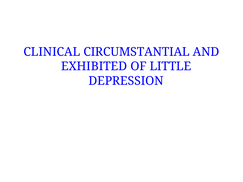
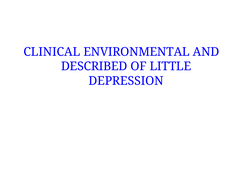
CIRCUMSTANTIAL: CIRCUMSTANTIAL -> ENVIRONMENTAL (137, 52)
EXHIBITED: EXHIBITED -> DESCRIBED (94, 66)
